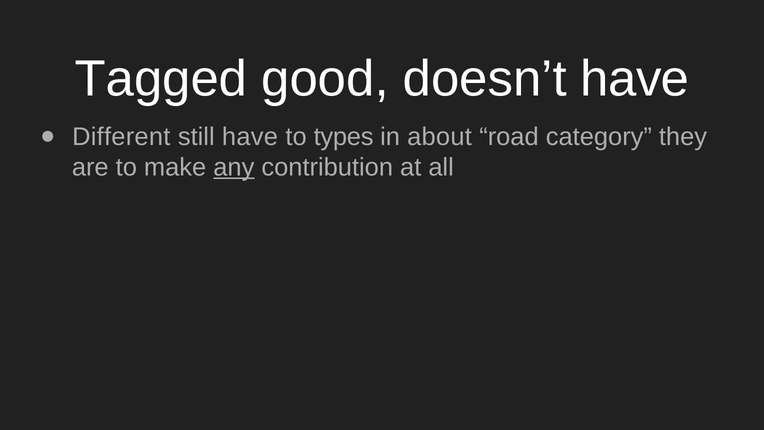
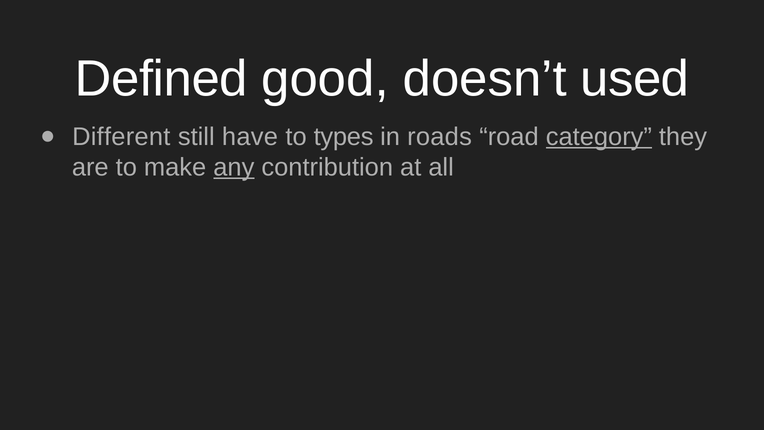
Tagged: Tagged -> Defined (161, 79)
doesn’t have: have -> used (635, 79)
about: about -> roads (440, 137)
category underline: none -> present (599, 137)
